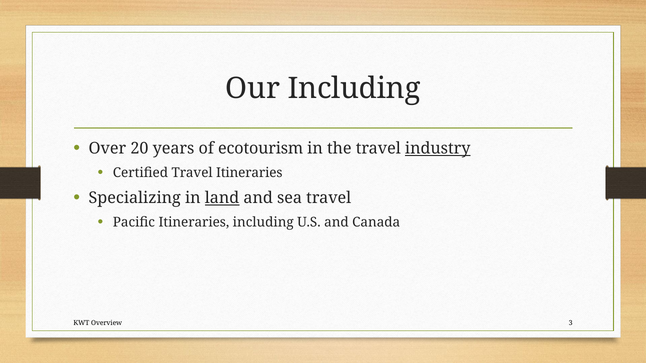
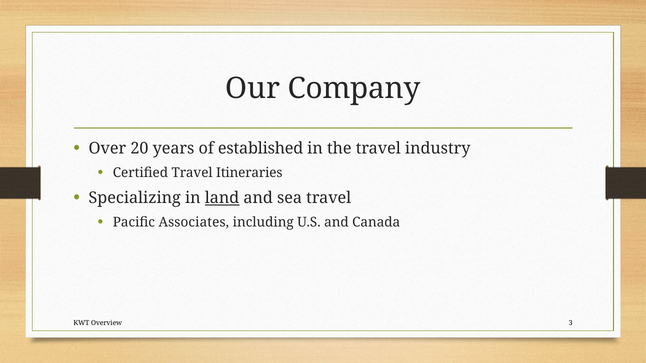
Our Including: Including -> Company (354, 89)
ecotourism: ecotourism -> established (261, 149)
industry underline: present -> none (438, 149)
Pacific Itineraries: Itineraries -> Associates (194, 223)
